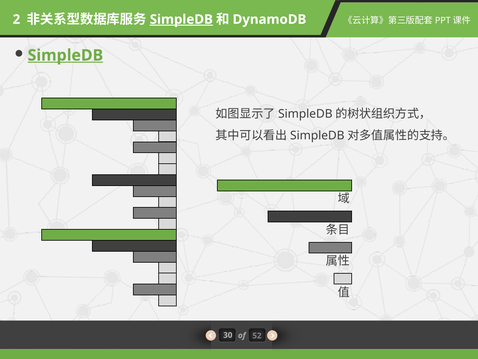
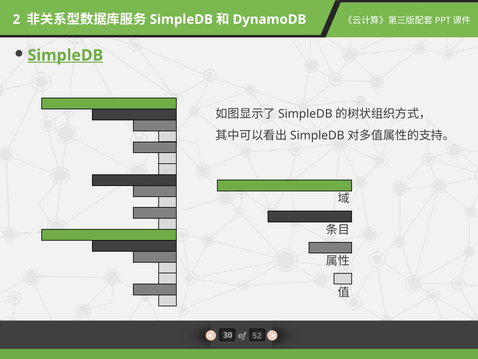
SimpleDB underline: present -> none (181, 19)
